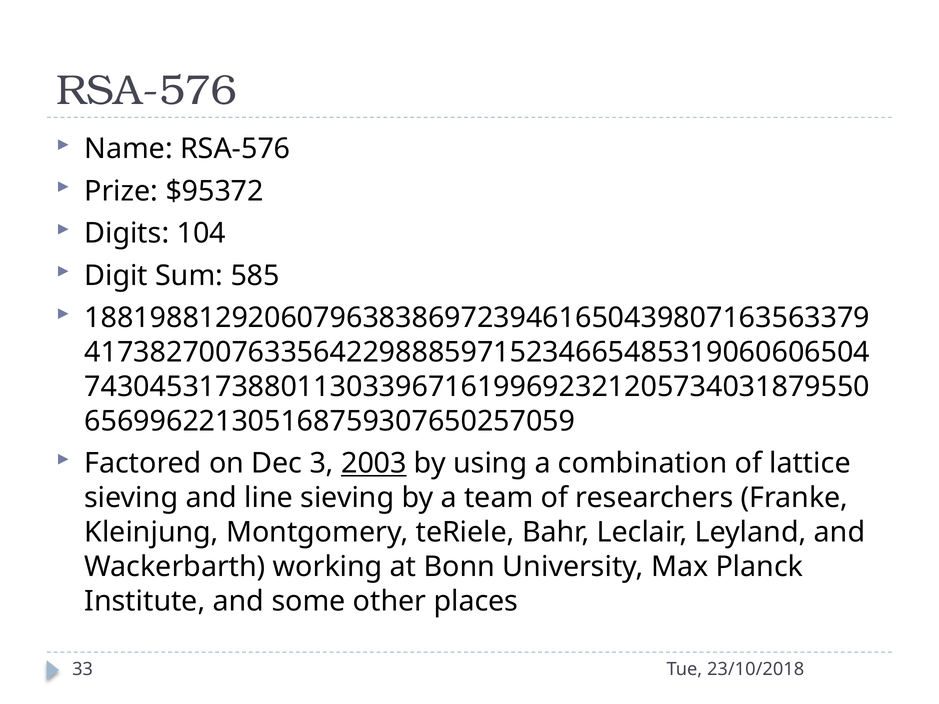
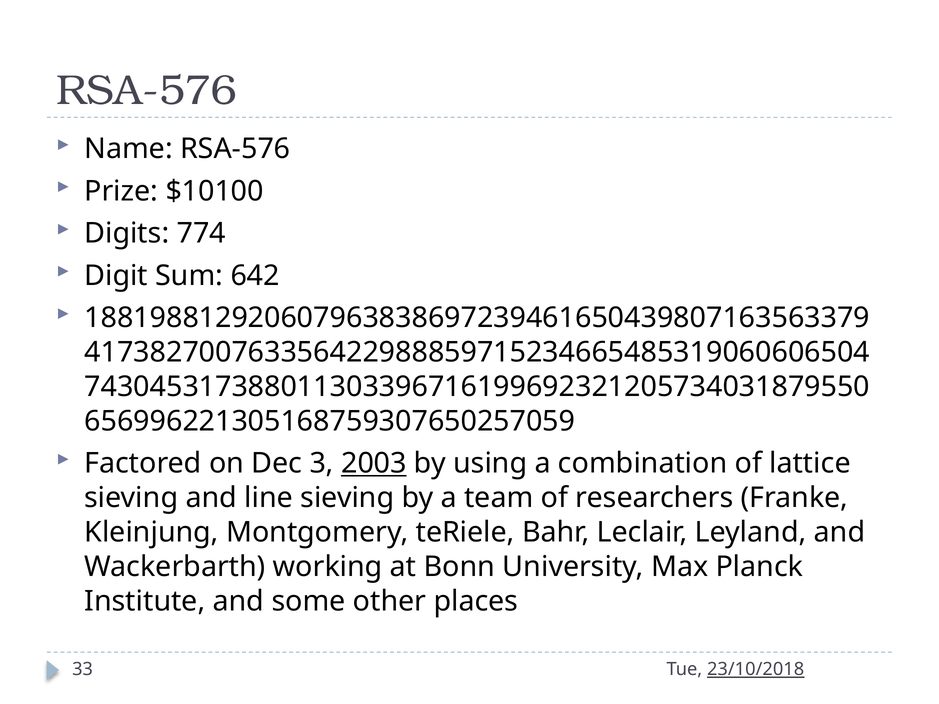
$95372: $95372 -> $10100 (215, 191)
104: 104 -> 774 (201, 234)
585: 585 -> 642 (255, 276)
23/10/2018 underline: none -> present (756, 670)
